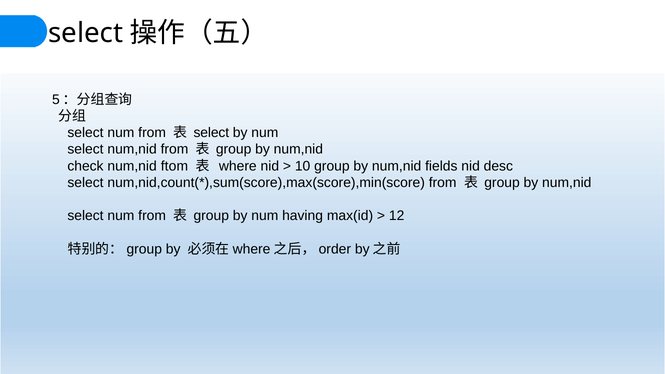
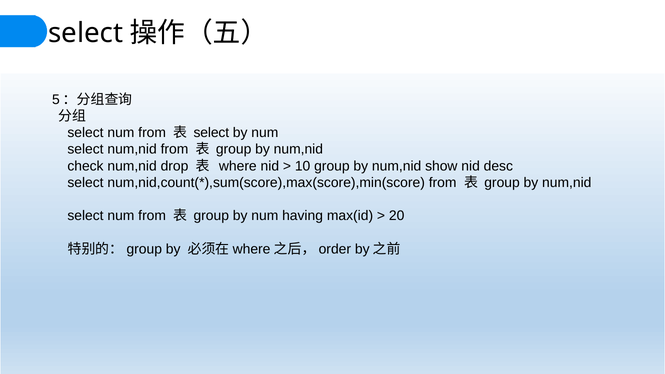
ftom: ftom -> drop (175, 166)
fields: fields -> show (441, 166)
12: 12 -> 20 (397, 216)
